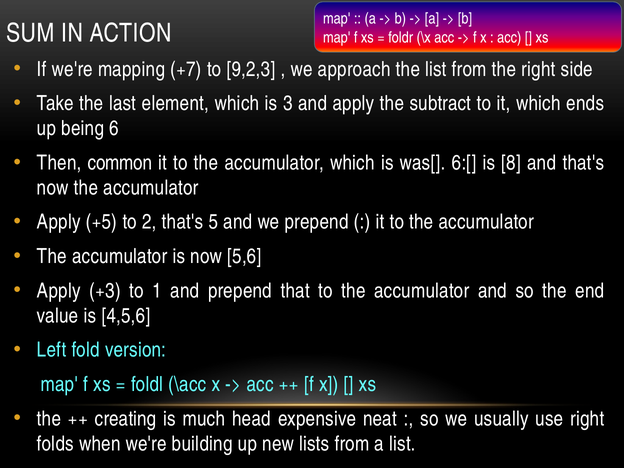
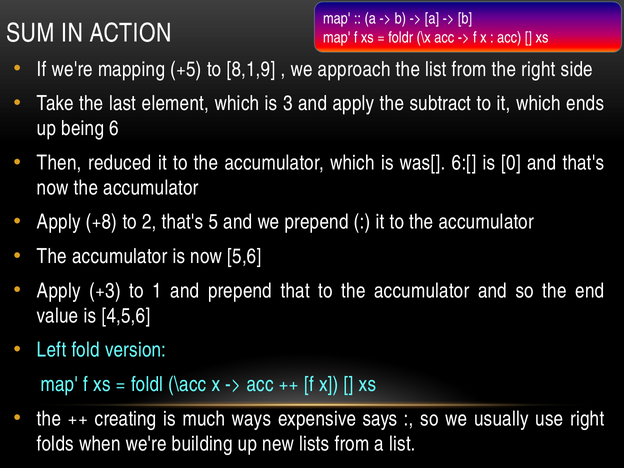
+7: +7 -> +5 (186, 69)
9,2,3: 9,2,3 -> 8,1,9 (251, 69)
common: common -> reduced (120, 163)
8: 8 -> 0 (511, 163)
+5: +5 -> +8 (101, 222)
head: head -> ways (252, 419)
neat: neat -> says (380, 419)
